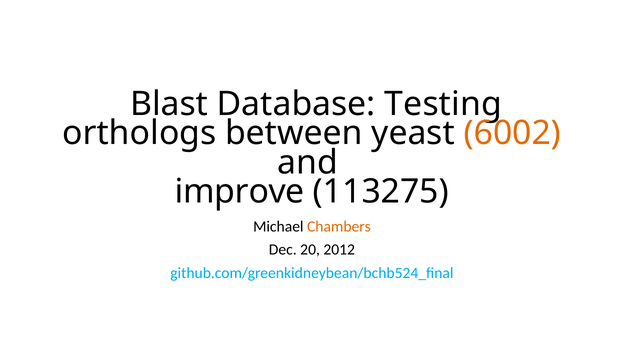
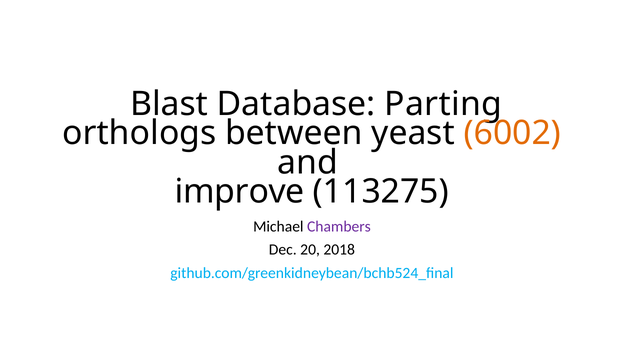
Testing: Testing -> Parting (443, 104)
Chambers colour: orange -> purple (339, 226)
2012: 2012 -> 2018 (339, 250)
